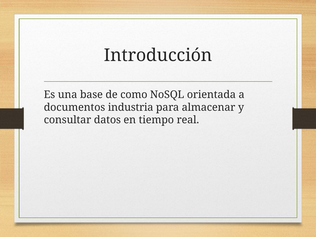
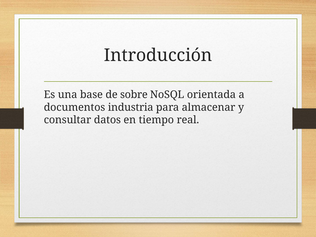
como: como -> sobre (134, 95)
